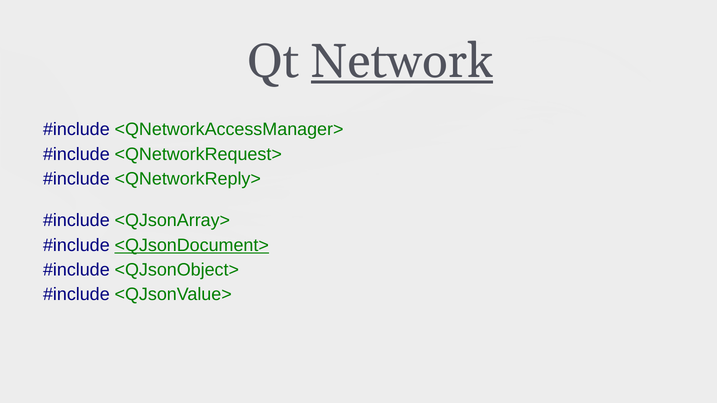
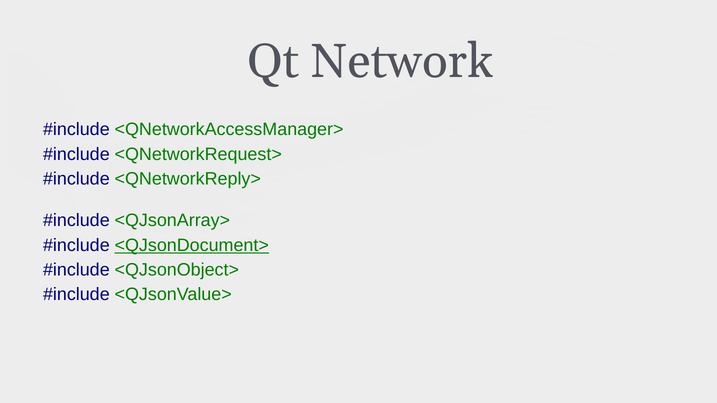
Network underline: present -> none (402, 62)
